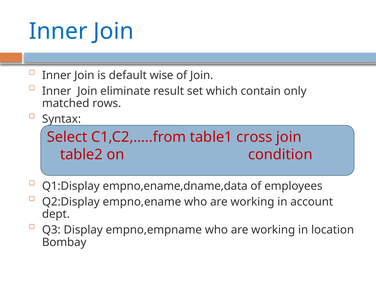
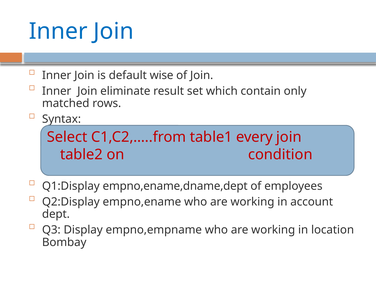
cross: cross -> every (255, 137)
empno,ename,dname,data: empno,ename,dname,data -> empno,ename,dname,dept (175, 186)
